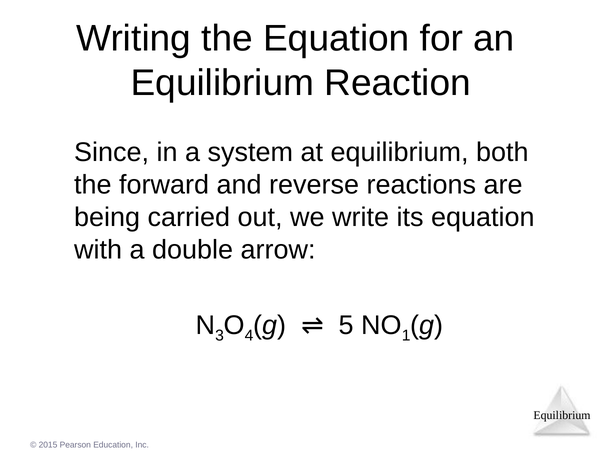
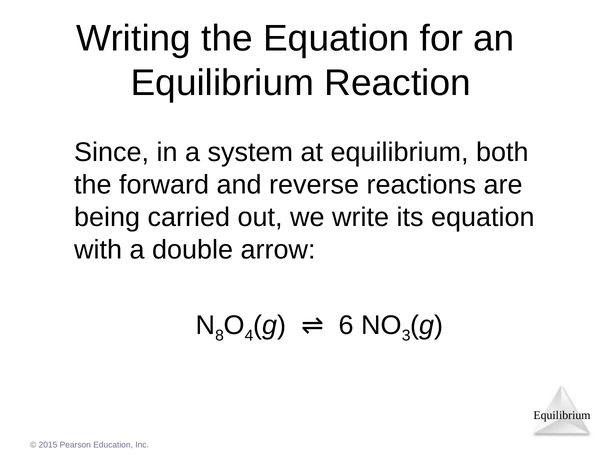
3: 3 -> 8 (220, 336)
5: 5 -> 6 (346, 325)
1: 1 -> 3 (406, 336)
